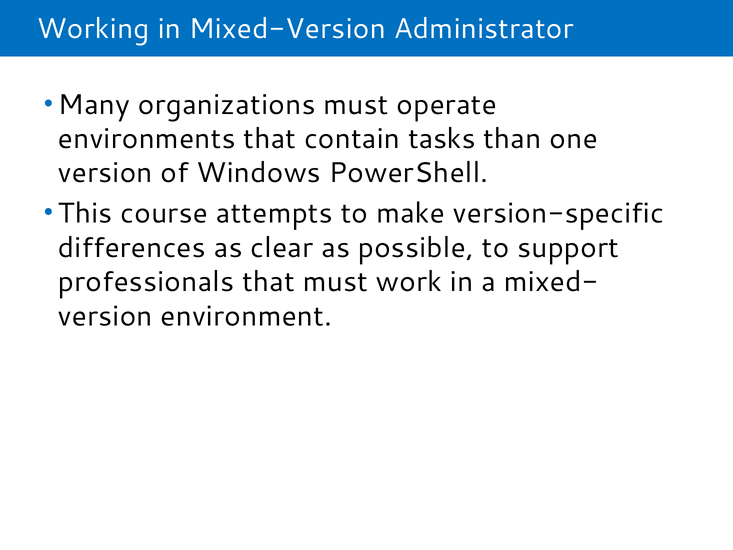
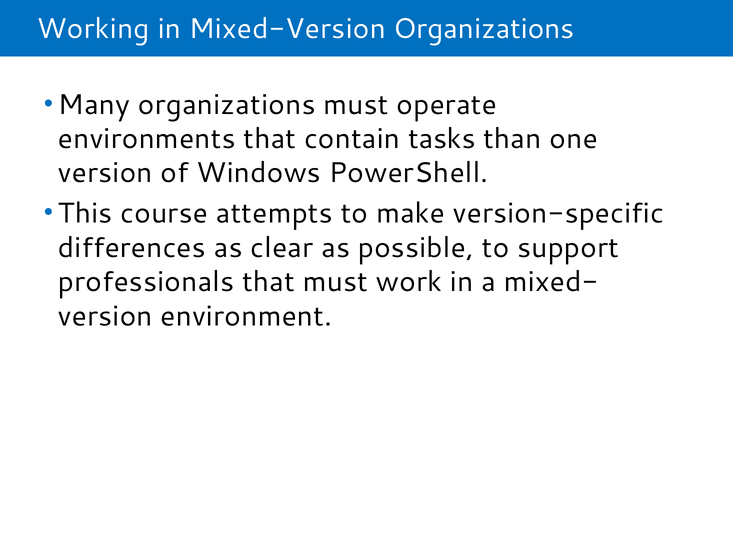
Mixed-Version Administrator: Administrator -> Organizations (484, 29)
